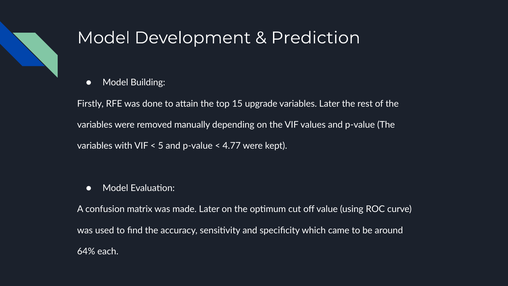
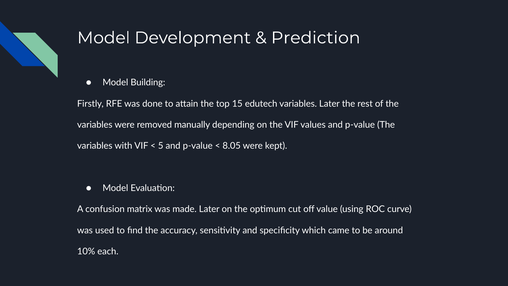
upgrade: upgrade -> edutech (261, 104)
4.77: 4.77 -> 8.05 (232, 146)
64%: 64% -> 10% (86, 251)
